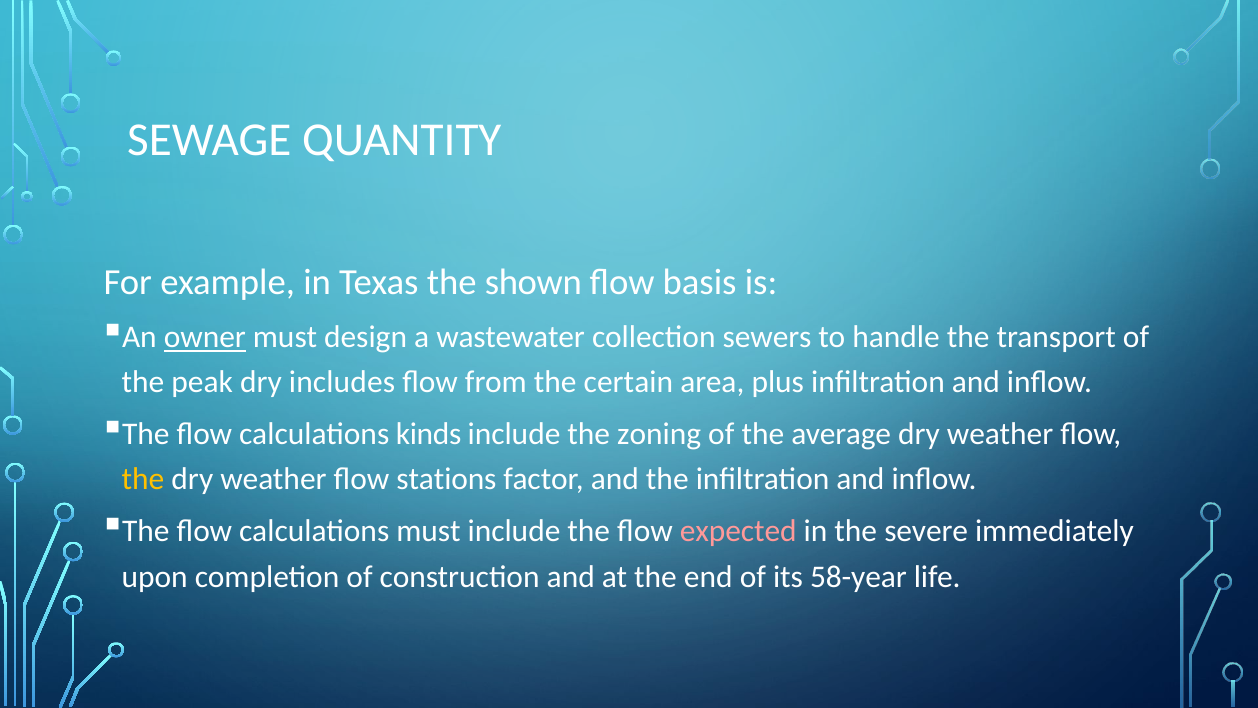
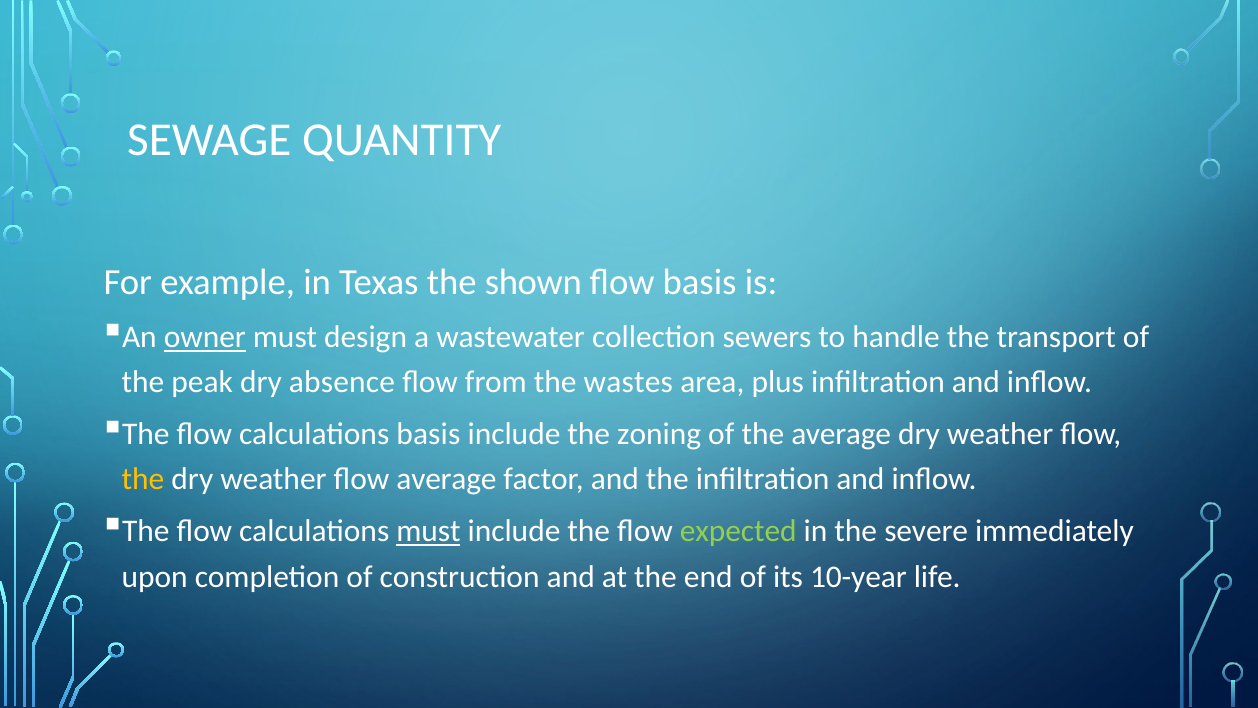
includes: includes -> absence (342, 382)
certain: certain -> wastes (628, 382)
calculations kinds: kinds -> basis (428, 434)
flow stations: stations -> average (446, 479)
must underline: none -> present (428, 531)
expected colour: pink -> light green (738, 531)
58-year: 58-year -> 10-year (858, 576)
